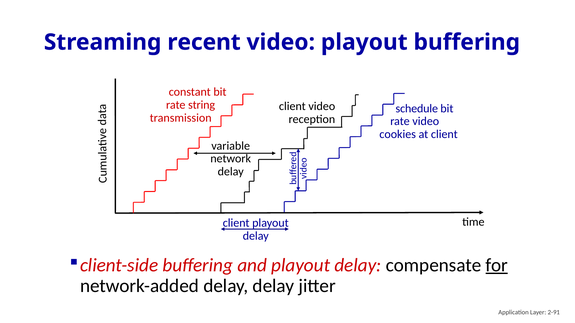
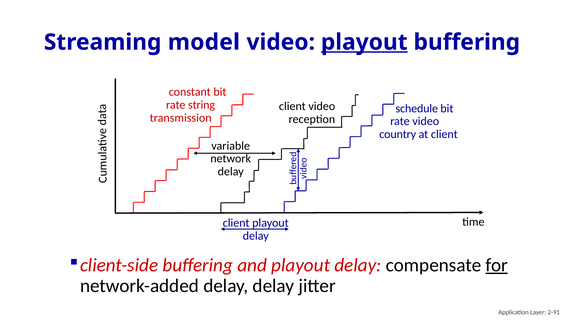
recent: recent -> model (204, 42)
playout underline: none -> present (364, 42)
cookies: cookies -> country (398, 134)
